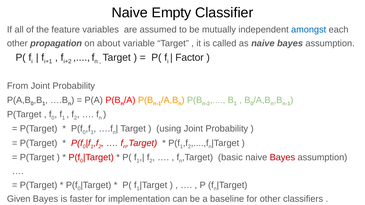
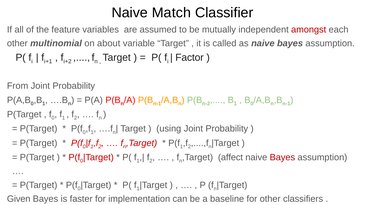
Empty: Empty -> Match (171, 13)
amongst colour: blue -> red (309, 30)
propagation: propagation -> multinomial (56, 43)
basic: basic -> affect (230, 158)
